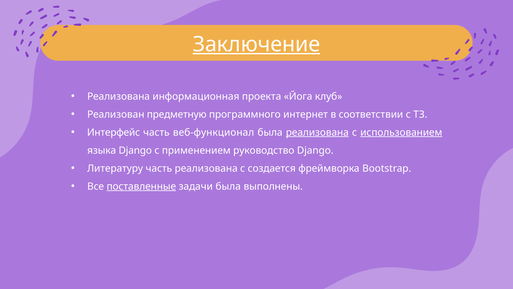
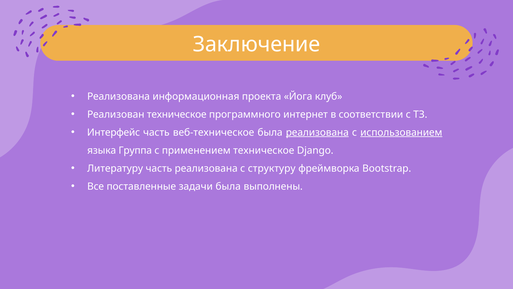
Заключение underline: present -> none (256, 44)
Реализован предметную: предметную -> техническое (177, 114)
веб-функционал: веб-функционал -> веб-техническое (214, 132)
языка Django: Django -> Группа (135, 150)
применением руководство: руководство -> техническое (264, 150)
создается: создается -> структуру (272, 168)
поставленные underline: present -> none (141, 186)
